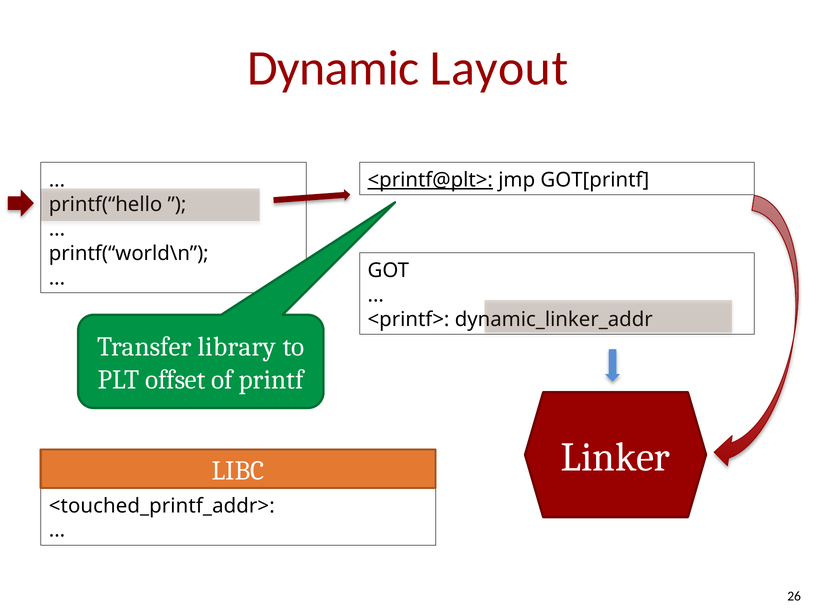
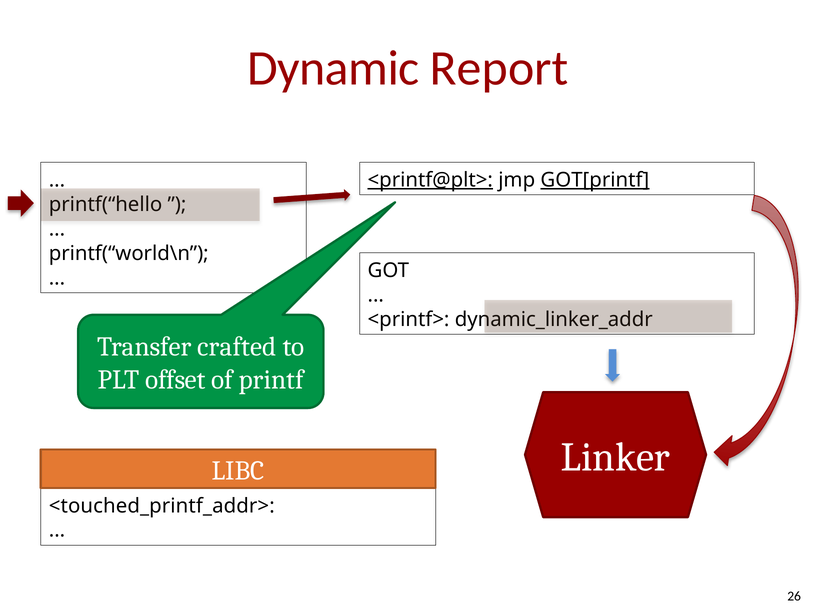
Layout: Layout -> Report (499, 68)
GOT[printf underline: none -> present (595, 180)
library: library -> crafted (237, 347)
